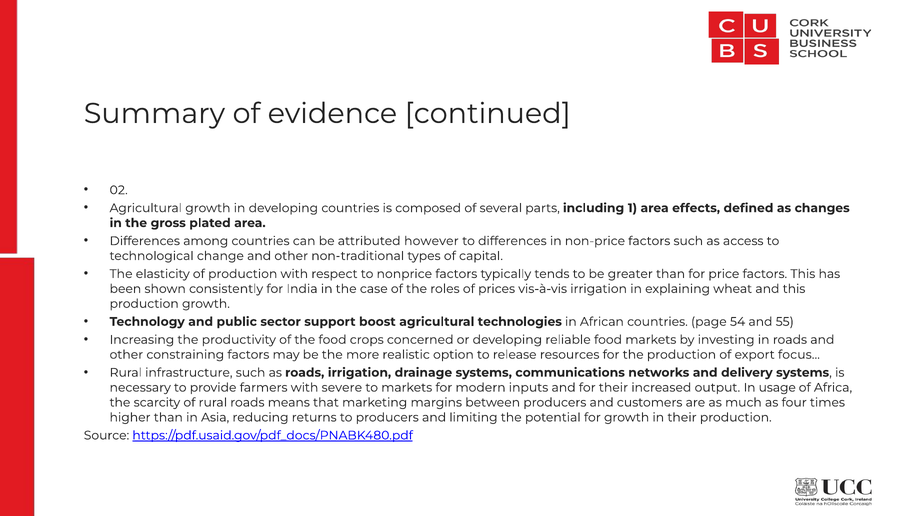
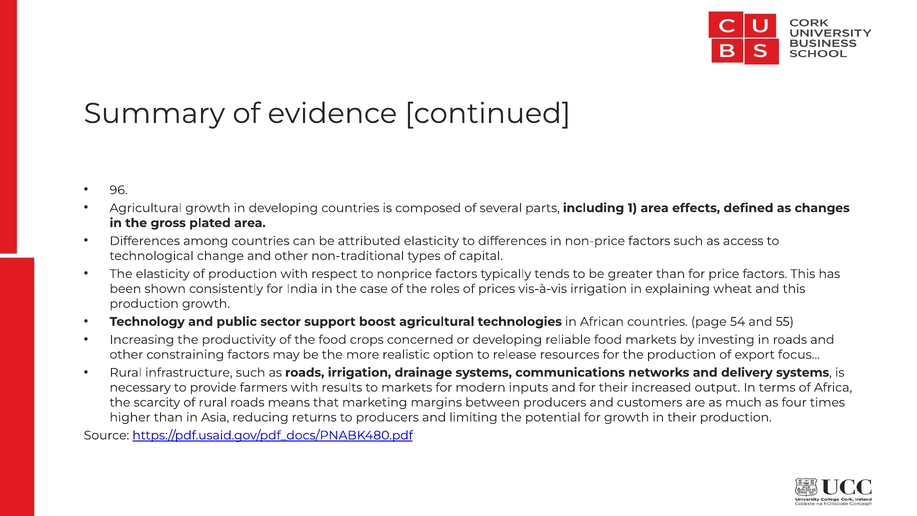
02: 02 -> 96 (119, 190)
attributed however: however -> elasticity (431, 241)
severe: severe -> results (342, 387)
usage: usage -> terms (777, 387)
